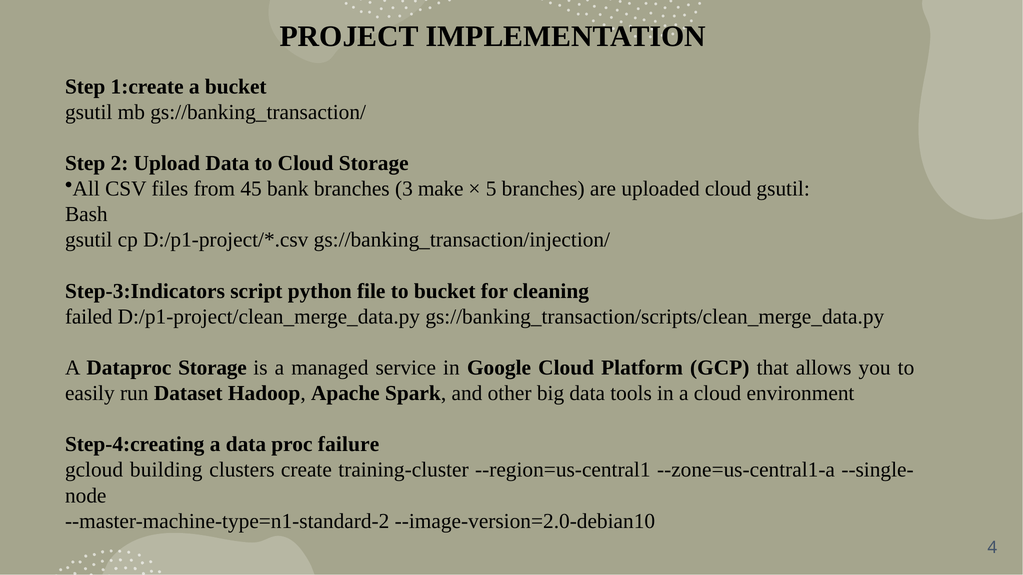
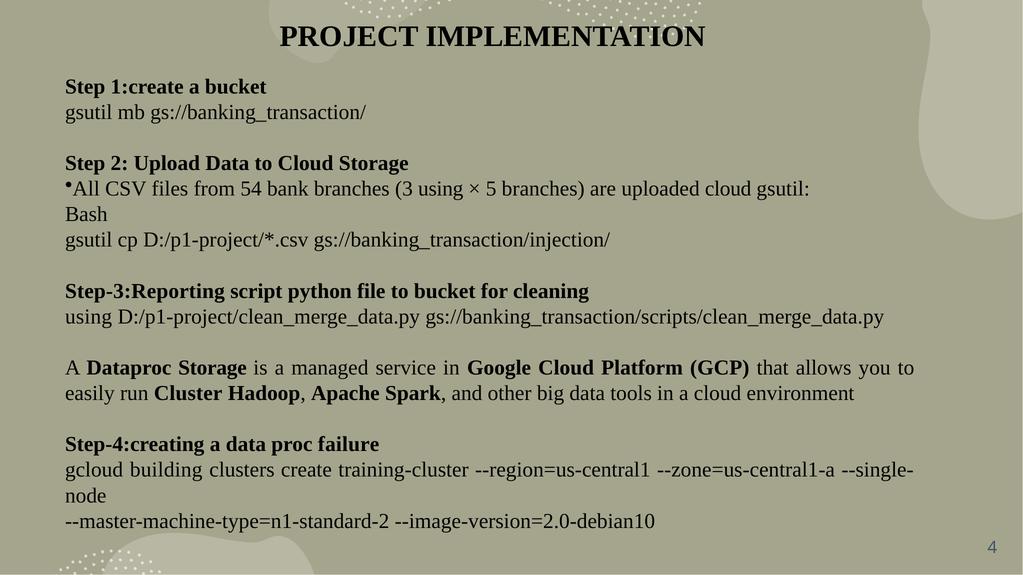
45: 45 -> 54 (251, 189)
3 make: make -> using (441, 189)
Step-3:Indicators: Step-3:Indicators -> Step-3:Reporting (145, 291)
failed: failed -> using (89, 317)
Dataset: Dataset -> Cluster (188, 394)
